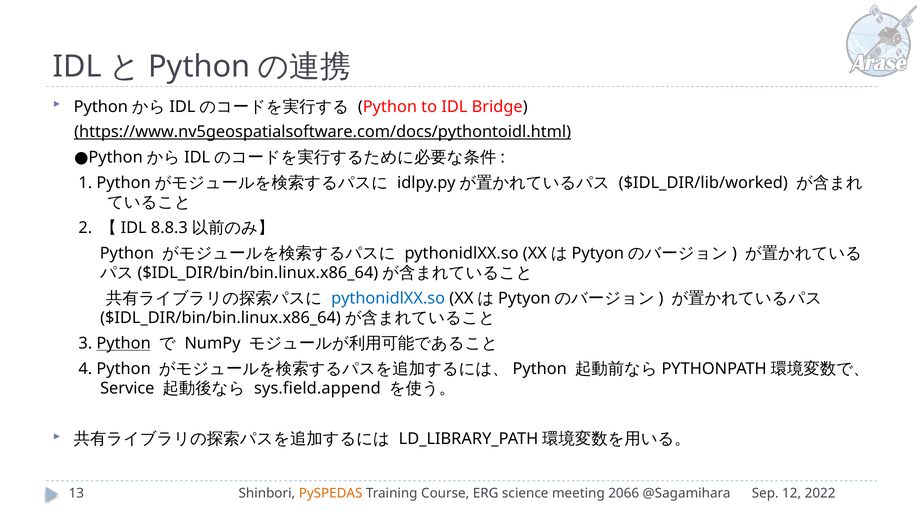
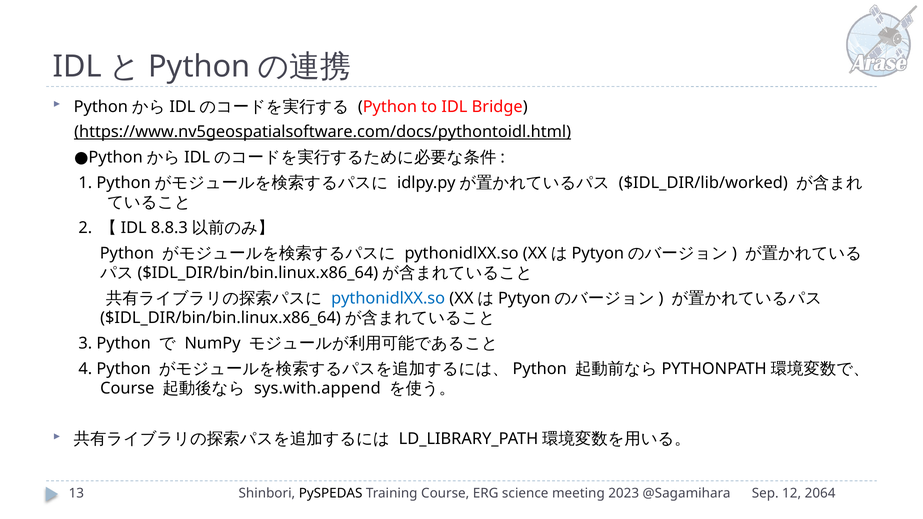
Python underline: present -> none (124, 343)
Service: Service -> Course (127, 388)
sys.field.append: sys.field.append -> sys.with.append (317, 388)
PySPEDAS colour: orange -> black (331, 494)
2066: 2066 -> 2023 (624, 494)
2022: 2022 -> 2064 (820, 494)
